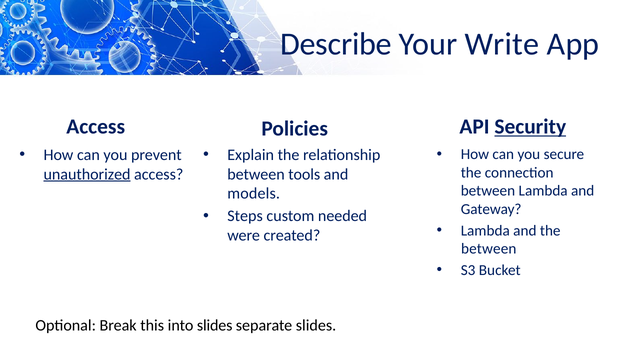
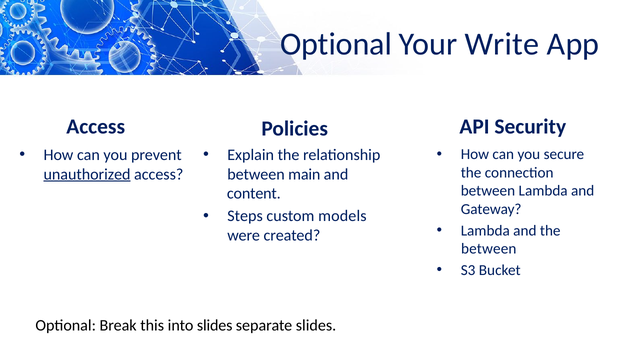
Describe: Describe -> Optional (336, 44)
Security underline: present -> none (530, 127)
tools: tools -> main (304, 174)
models: models -> content (254, 193)
needed: needed -> models (342, 216)
